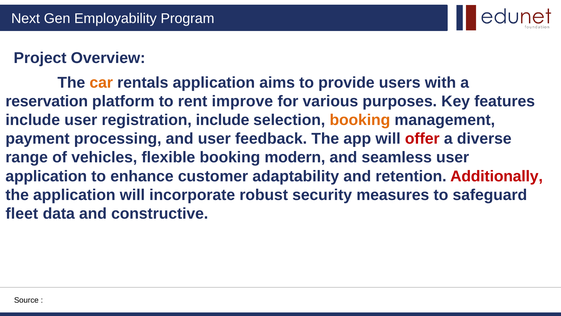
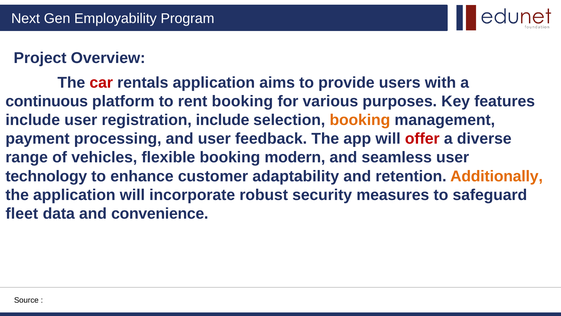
car colour: orange -> red (101, 82)
reservation: reservation -> continuous (47, 101)
rent improve: improve -> booking (242, 101)
application: application -> technology (46, 176)
Additionally colour: red -> orange (497, 176)
constructive: constructive -> convenience (160, 213)
